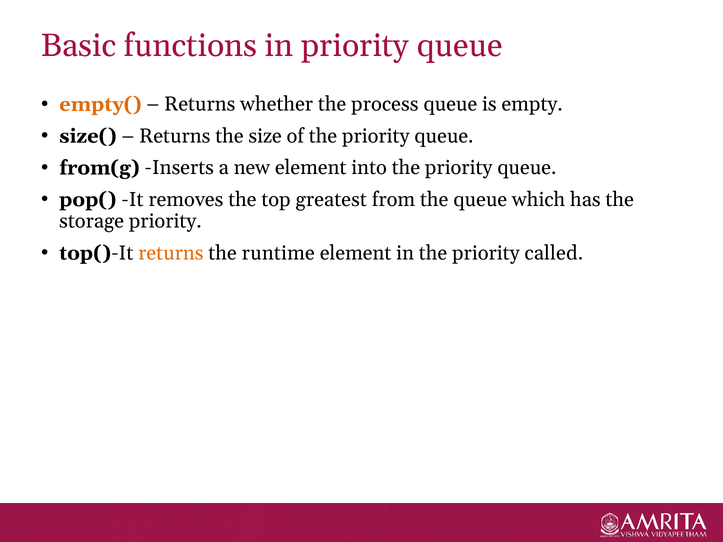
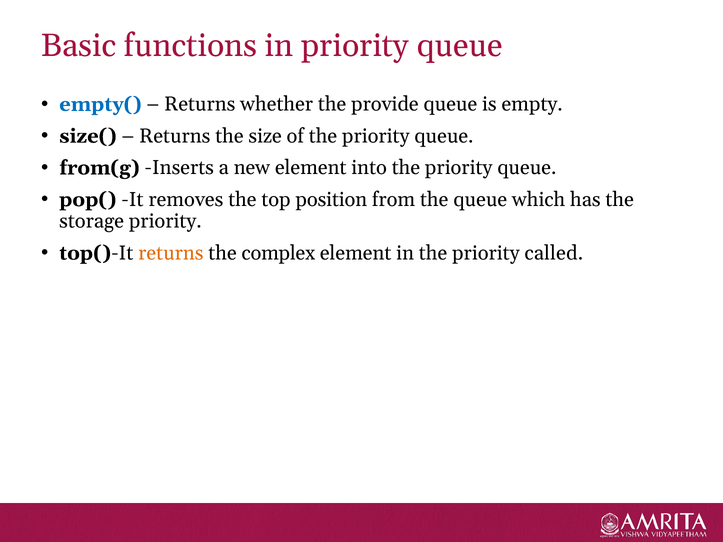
empty( colour: orange -> blue (100, 104)
process: process -> provide (385, 104)
greatest: greatest -> position (331, 200)
runtime: runtime -> complex (278, 253)
